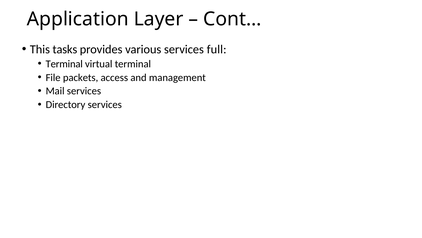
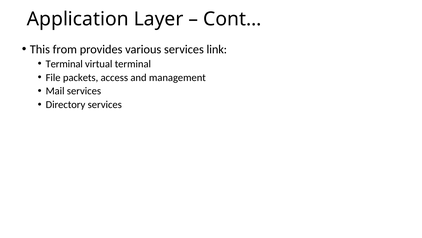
tasks: tasks -> from (65, 49)
full: full -> link (217, 49)
